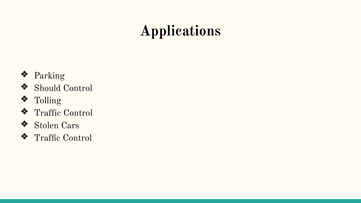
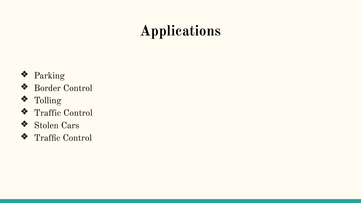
Should: Should -> Border (47, 88)
